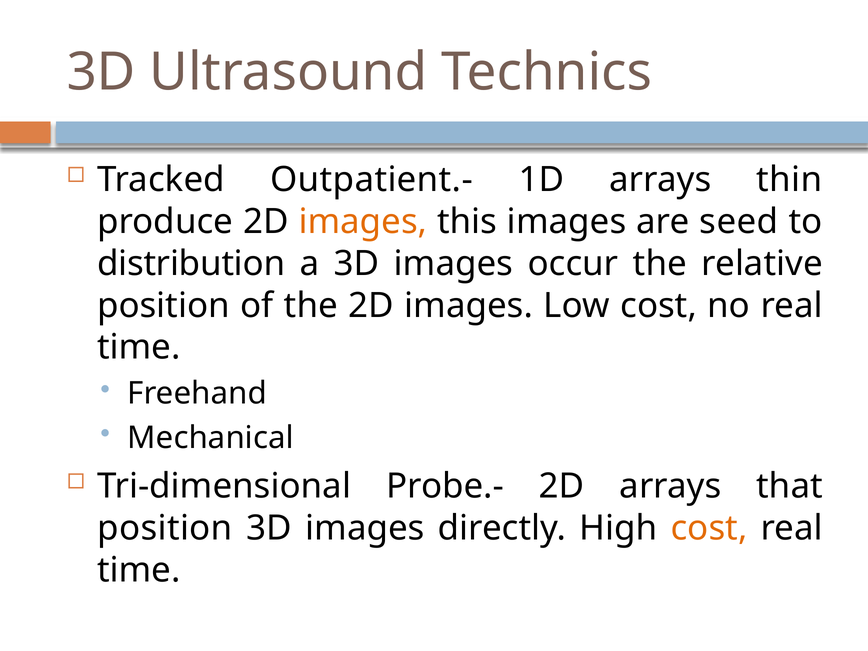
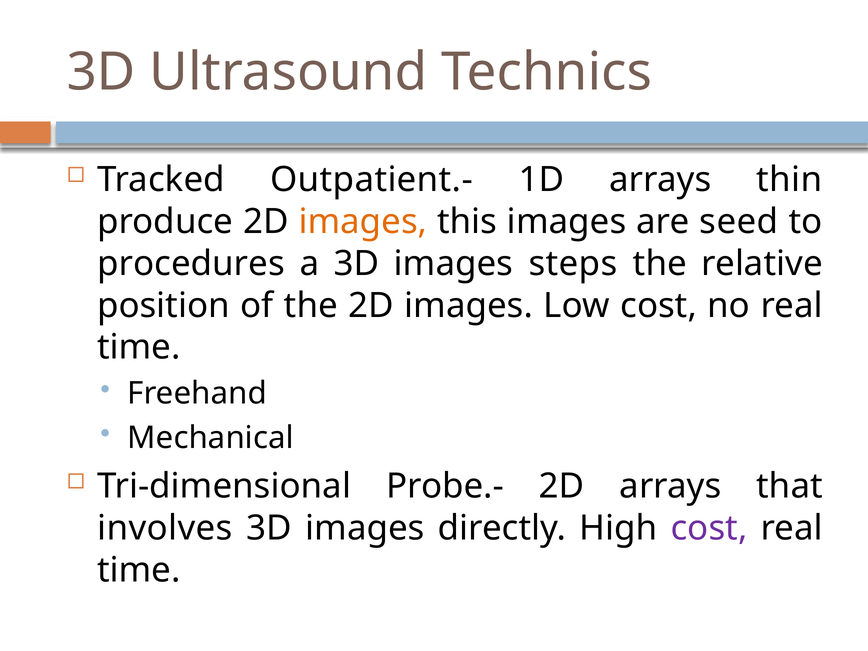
distribution: distribution -> procedures (191, 264)
occur: occur -> steps (573, 264)
position: position -> involves (165, 528)
cost colour: orange -> purple (709, 528)
